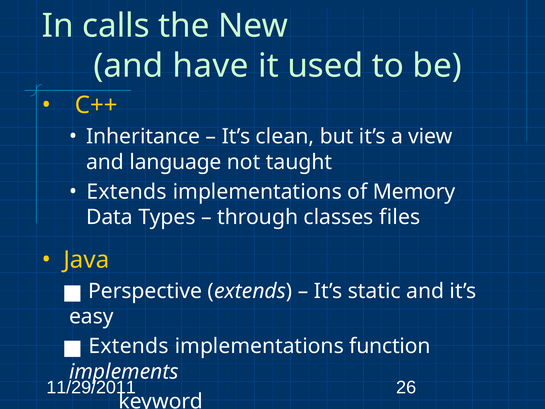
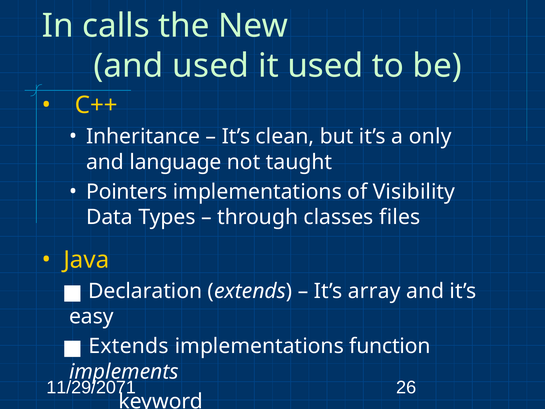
and have: have -> used (211, 66)
view: view -> only (430, 137)
Extends: Extends -> Pointers (127, 192)
Memory: Memory -> Visibility (414, 192)
Perspective: Perspective -> Declaration (145, 291)
static: static -> array (374, 291)
11/29/2011: 11/29/2011 -> 11/29/2071 (91, 387)
